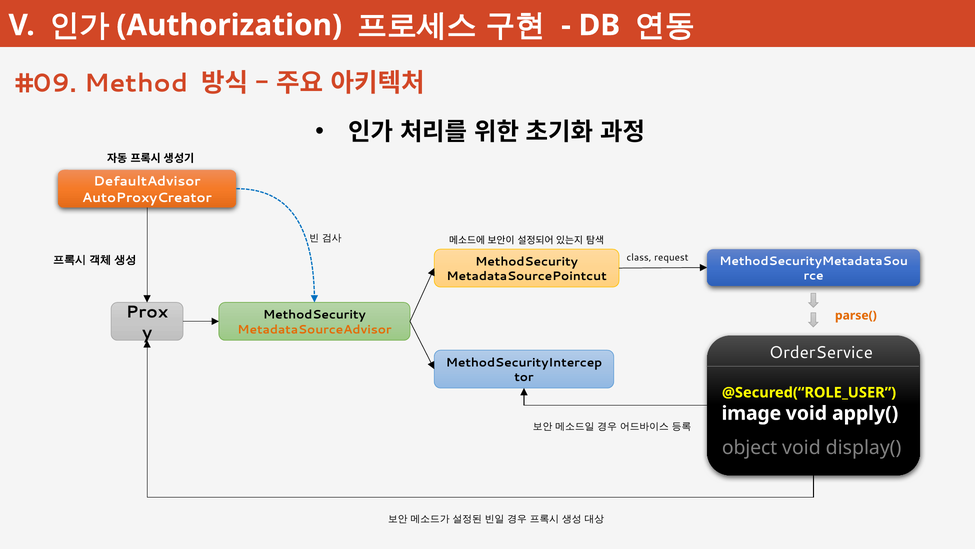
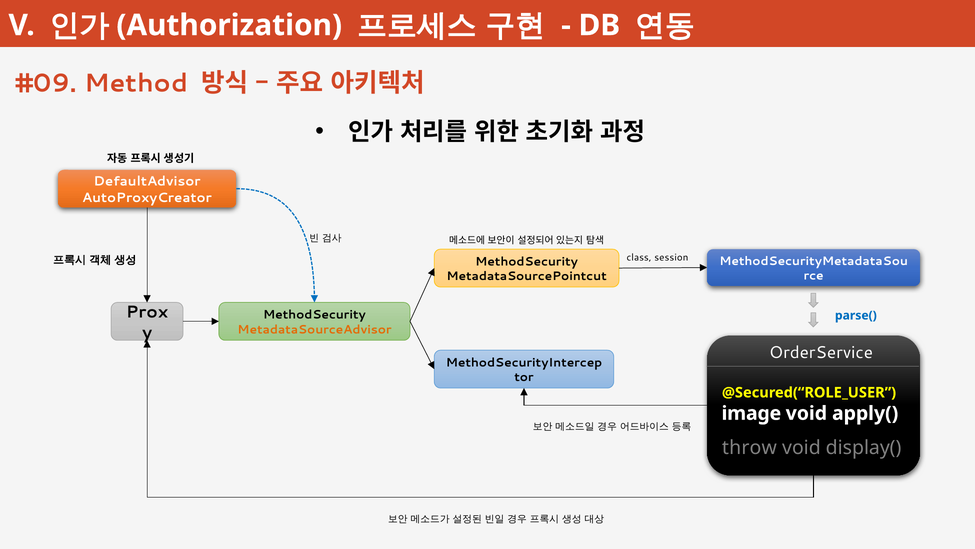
request: request -> session (671, 257)
parse( colour: orange -> blue (856, 315)
object: object -> throw (749, 447)
